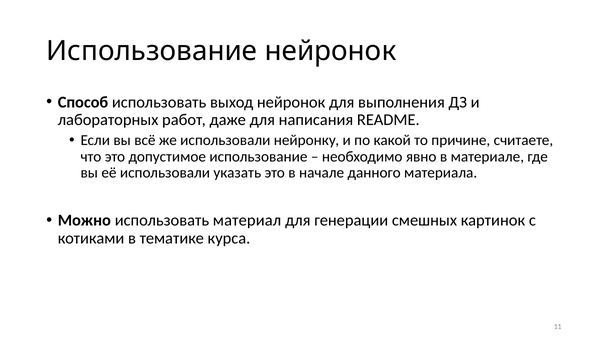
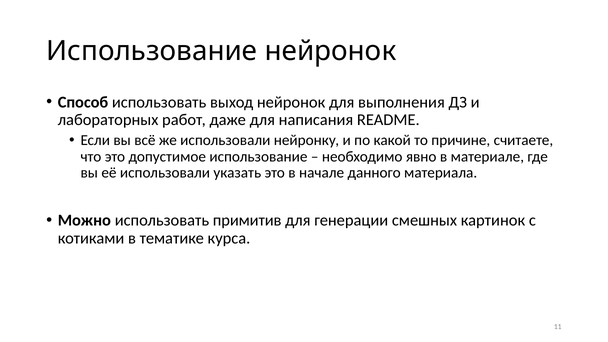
материал: материал -> примитив (247, 220)
